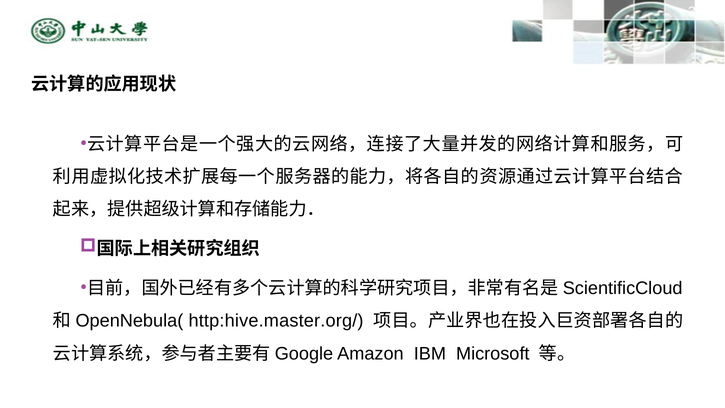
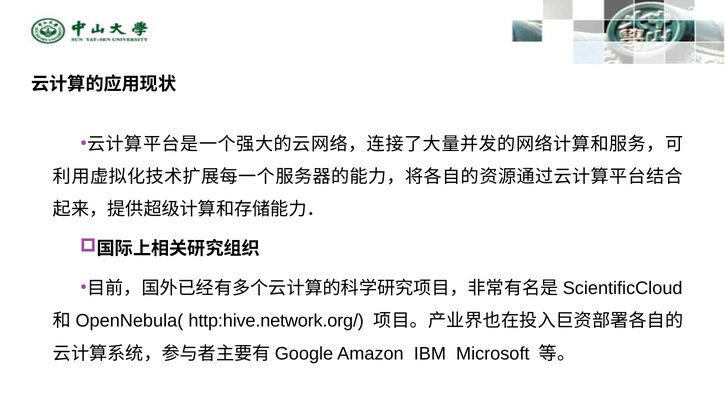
http:hive.master.org/: http:hive.master.org/ -> http:hive.network.org/ (276, 321)
